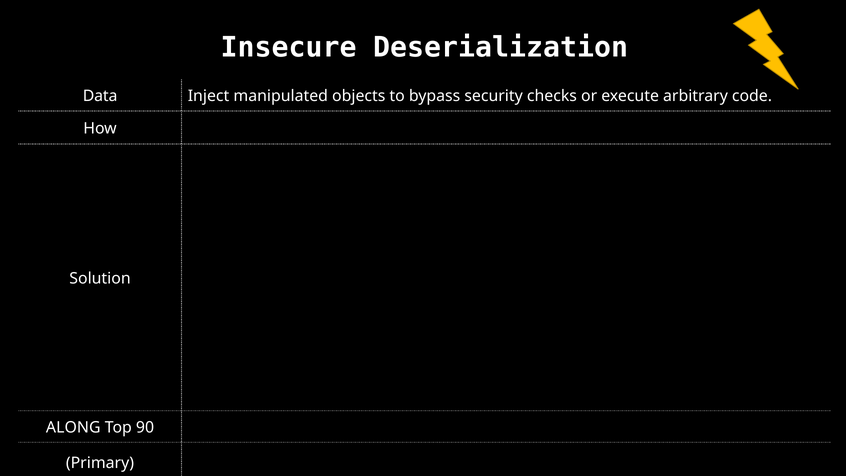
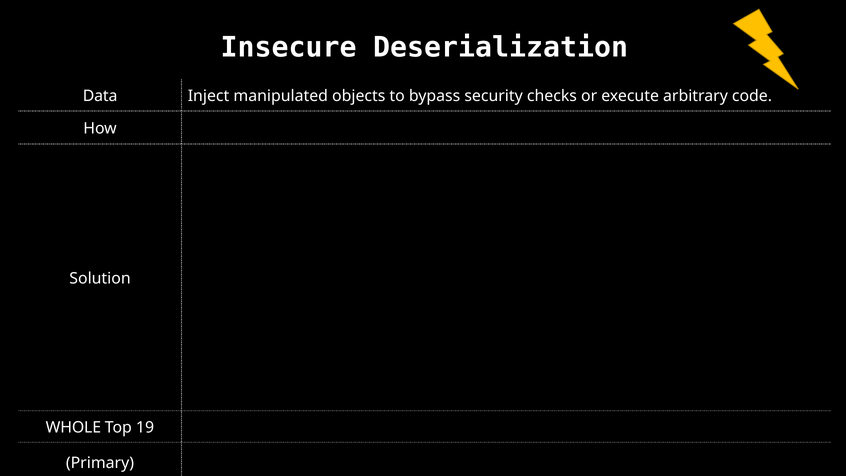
ALONG: ALONG -> WHOLE (73, 427)
90: 90 -> 19 (145, 427)
